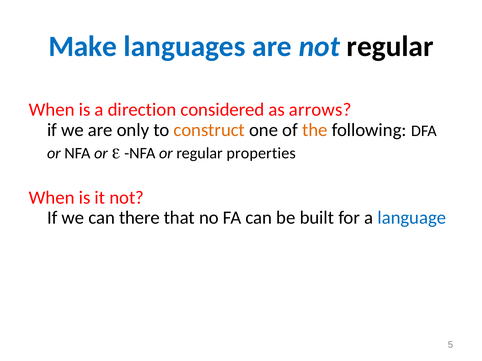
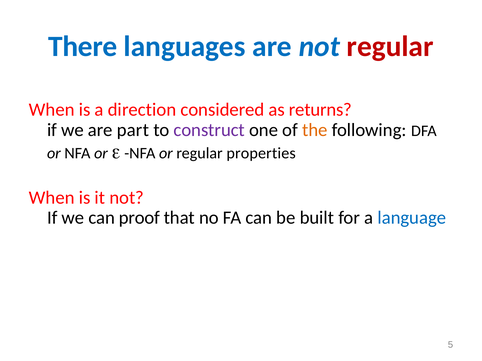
Make: Make -> There (83, 47)
regular colour: black -> red (390, 47)
arrows: arrows -> returns (320, 110)
only: only -> part (133, 130)
construct colour: orange -> purple (209, 130)
there: there -> proof (139, 218)
